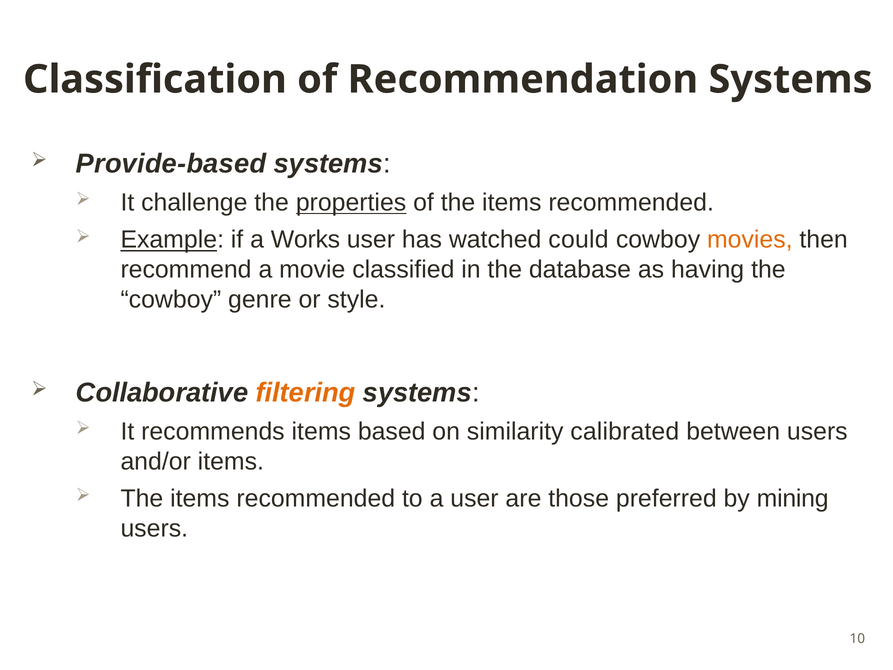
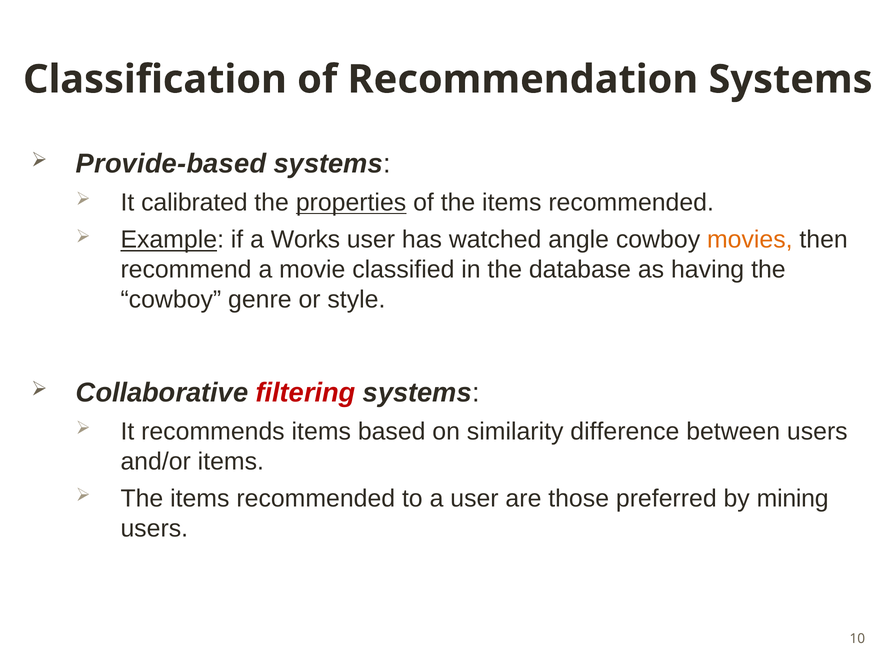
challenge: challenge -> calibrated (194, 202)
could: could -> angle (579, 240)
filtering colour: orange -> red (306, 393)
calibrated: calibrated -> difference (625, 431)
